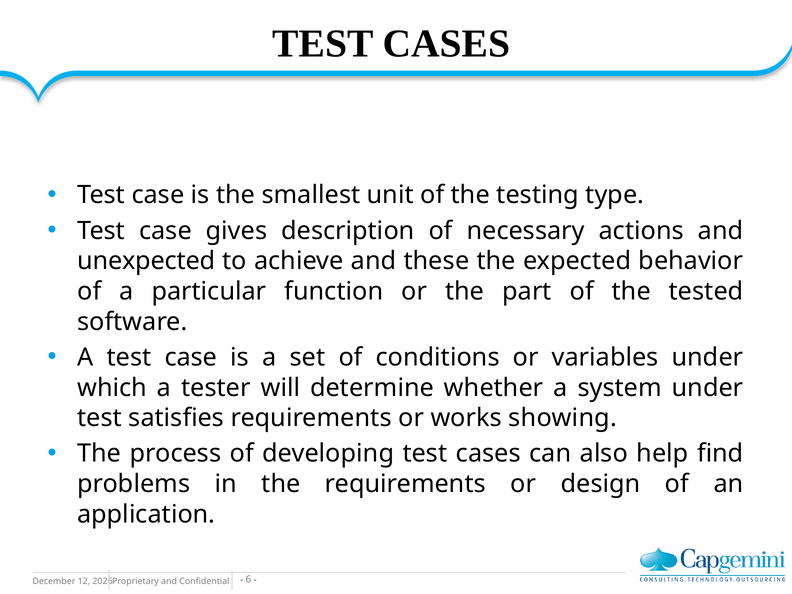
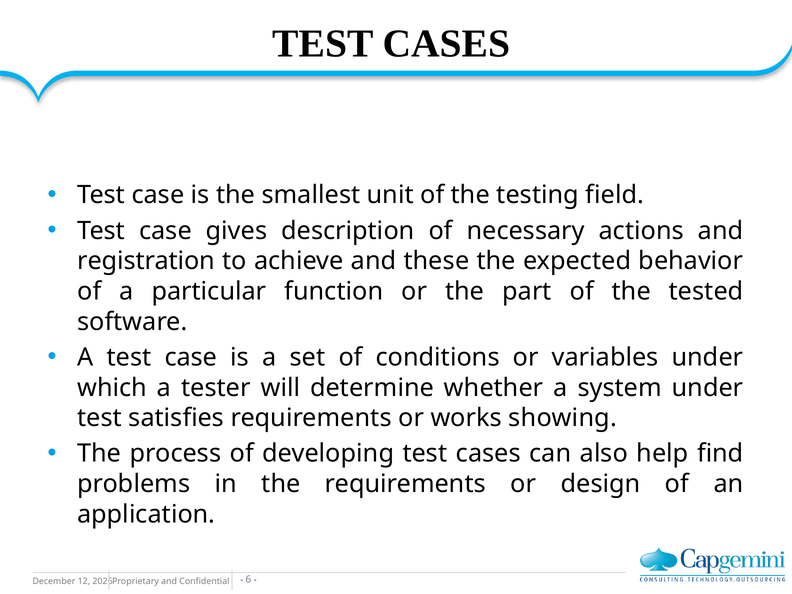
type: type -> field (615, 195)
unexpected: unexpected -> registration (146, 261)
